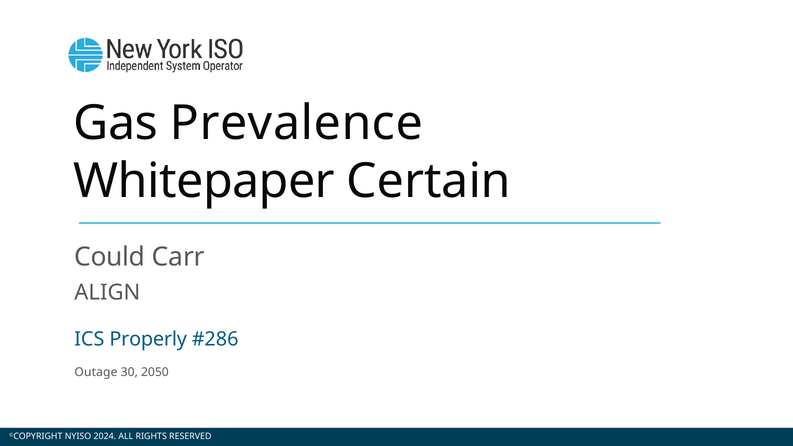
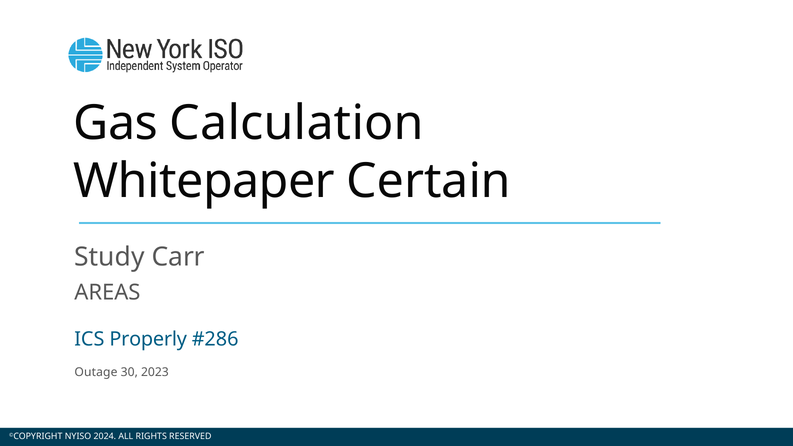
Prevalence: Prevalence -> Calculation (297, 123)
Could: Could -> Study (109, 257)
ALIGN: ALIGN -> AREAS (107, 293)
2050: 2050 -> 2023 (155, 372)
